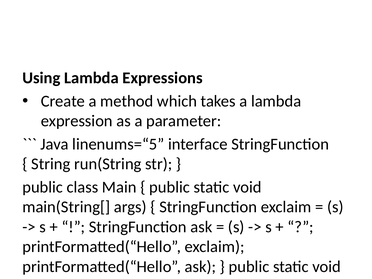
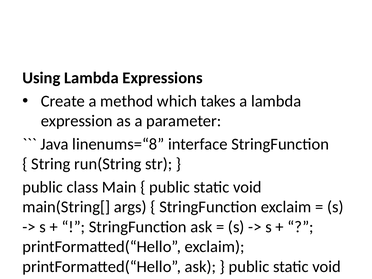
linenums=“5: linenums=“5 -> linenums=“8 (118, 144)
